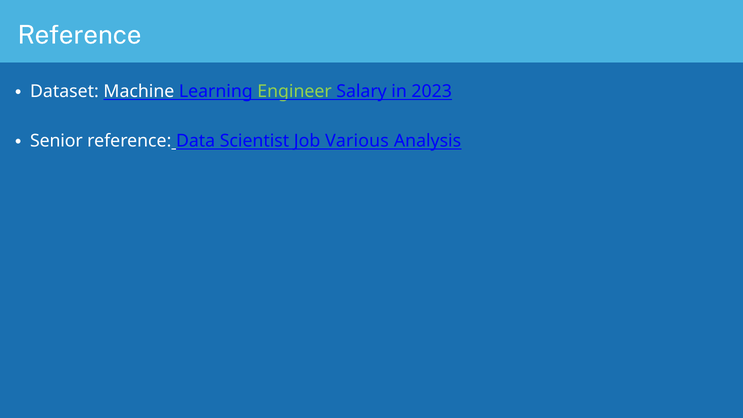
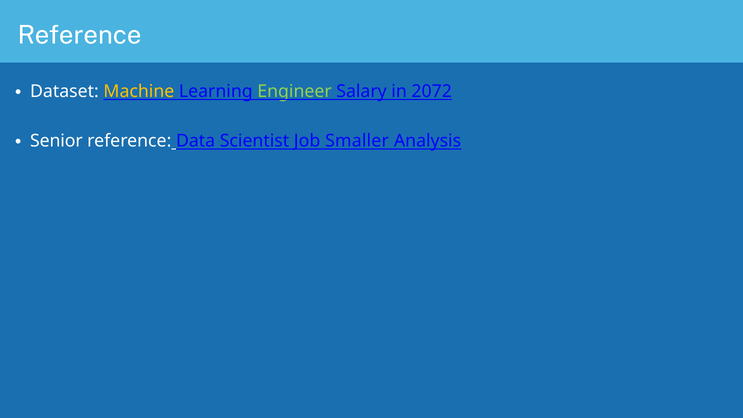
Machine colour: white -> yellow (139, 91)
2023: 2023 -> 2072 (432, 91)
Various: Various -> Smaller (357, 141)
